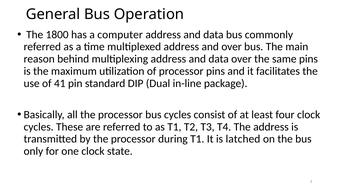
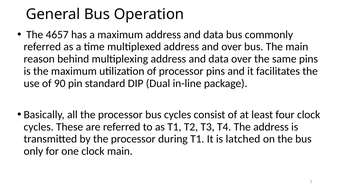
1800: 1800 -> 4657 (57, 35)
a computer: computer -> maximum (120, 35)
41: 41 -> 90 (60, 83)
clock state: state -> main (120, 151)
